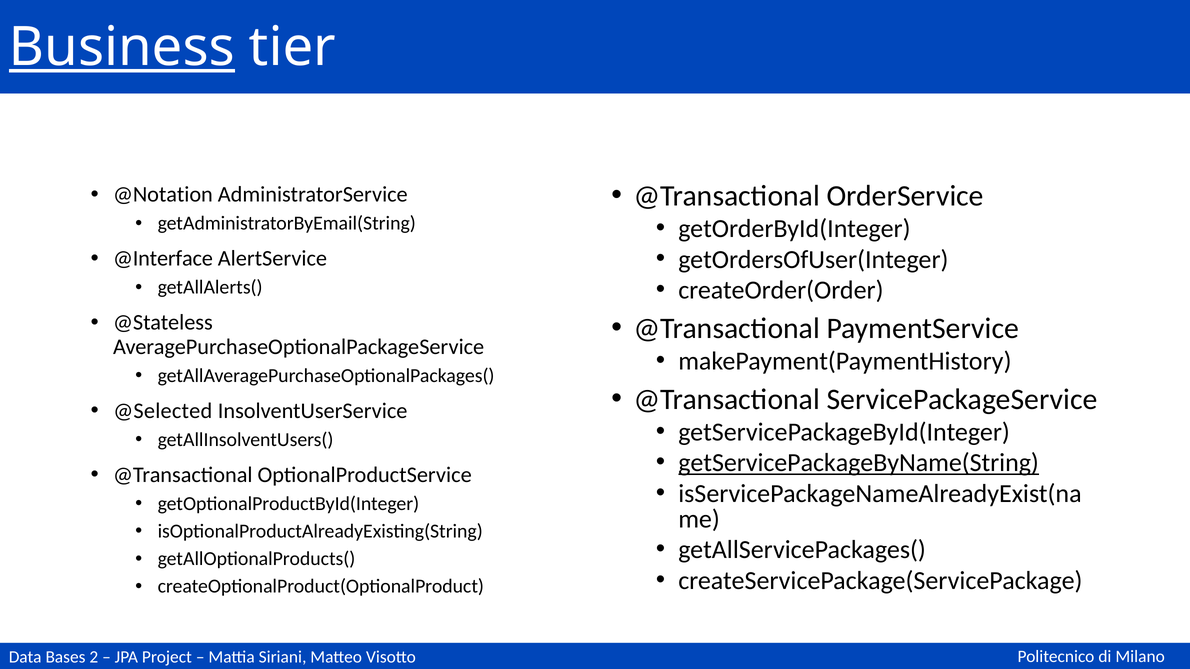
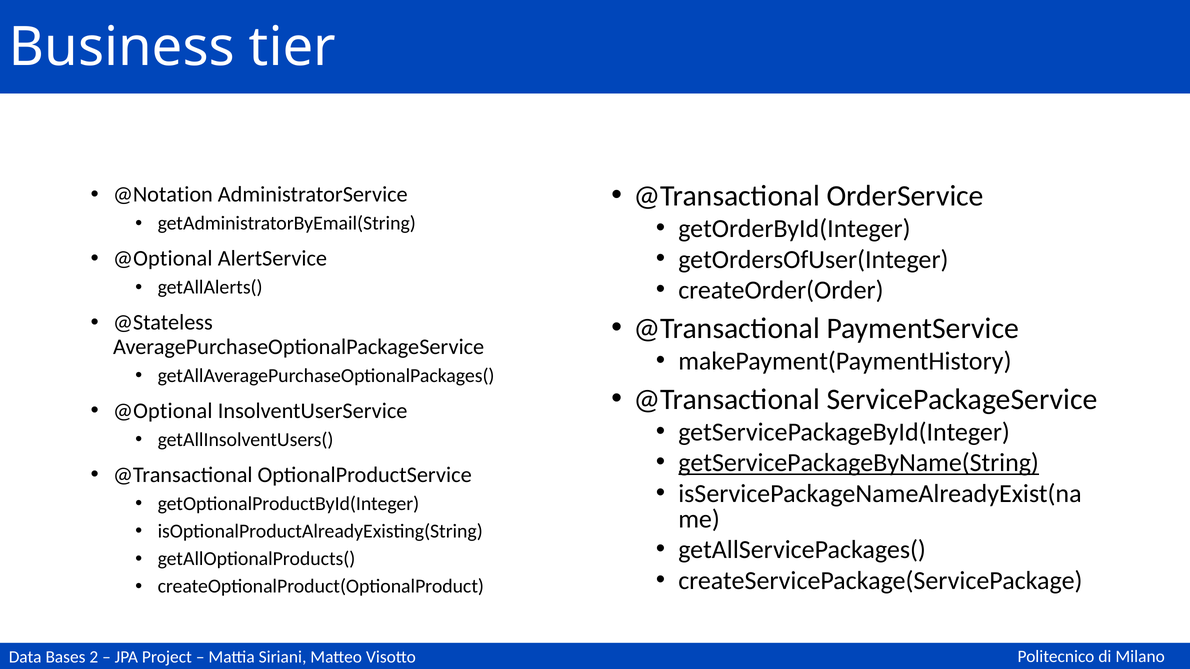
Business underline: present -> none (122, 47)
@Interface: @Interface -> @Optional (163, 259)
@Selected: @Selected -> @Optional (163, 411)
